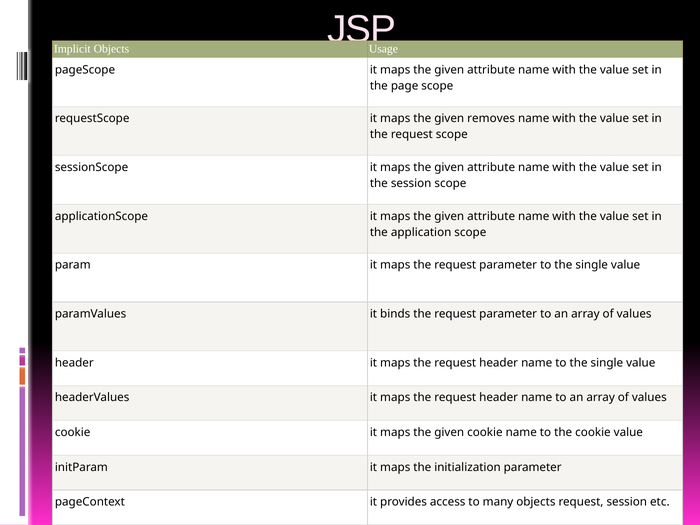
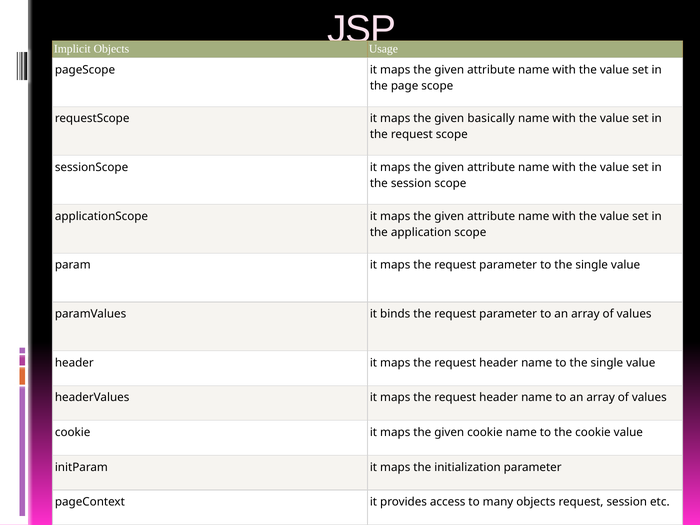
removes: removes -> basically (491, 119)
